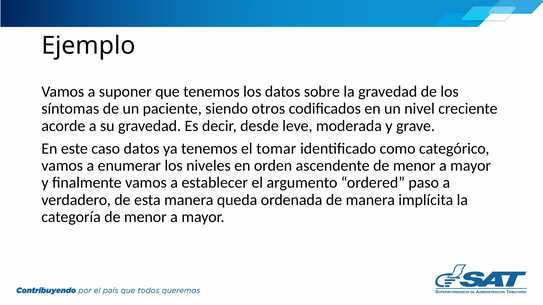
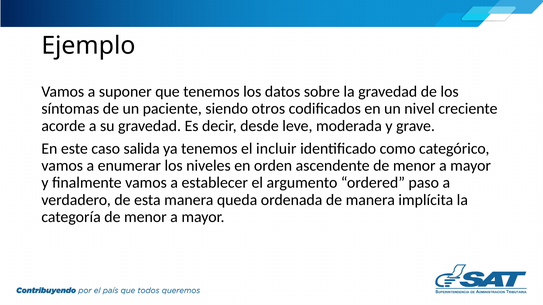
caso datos: datos -> salida (142, 149)
tomar: tomar -> incluir (276, 149)
